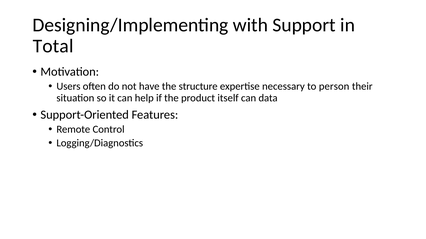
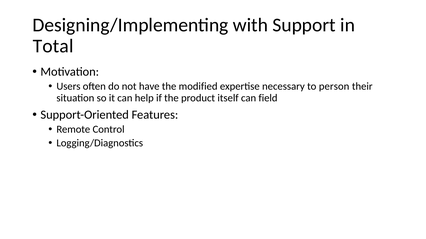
structure: structure -> modified (198, 87)
data: data -> field (268, 98)
